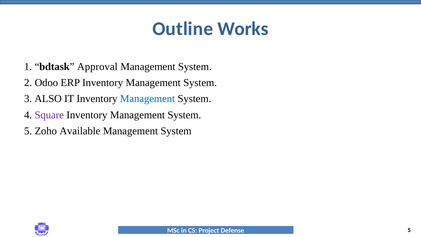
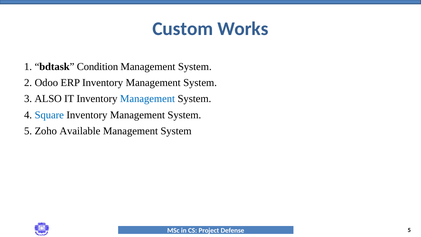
Outline: Outline -> Custom (183, 29)
Approval: Approval -> Condition (97, 66)
Square colour: purple -> blue (49, 115)
